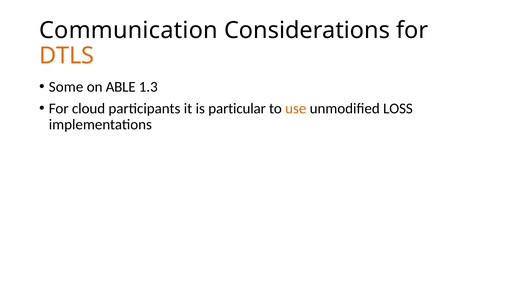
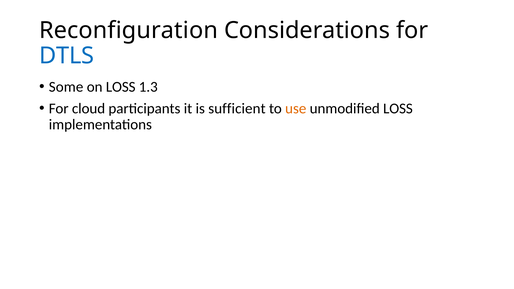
Communication: Communication -> Reconfiguration (129, 30)
DTLS colour: orange -> blue (67, 56)
on ABLE: ABLE -> LOSS (121, 87)
particular: particular -> sufficient (237, 108)
